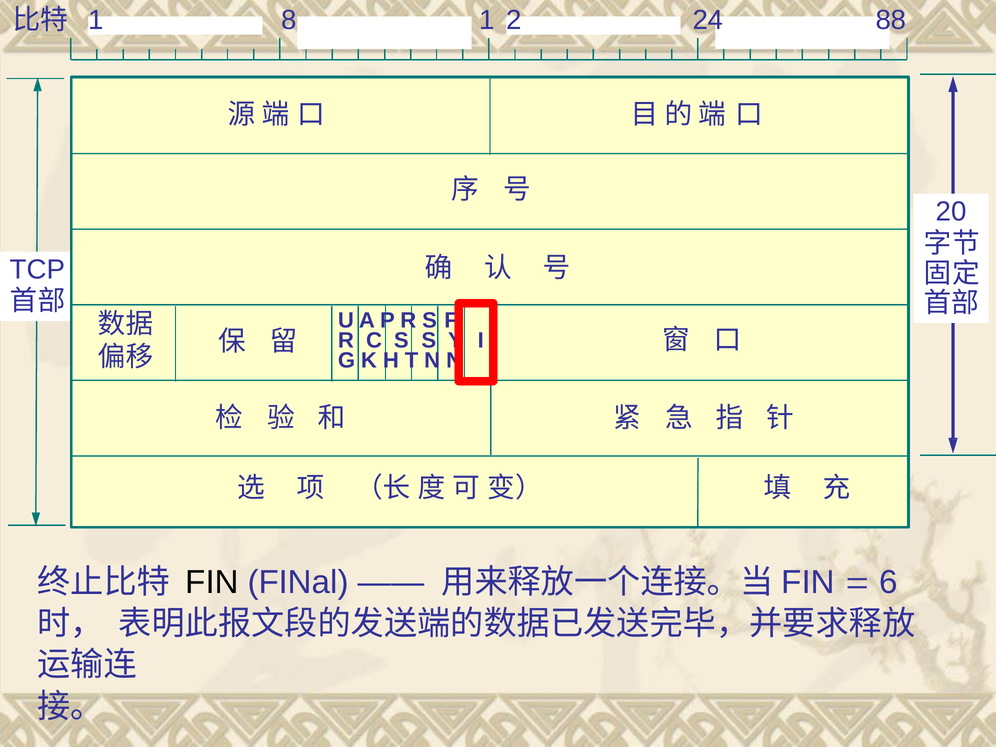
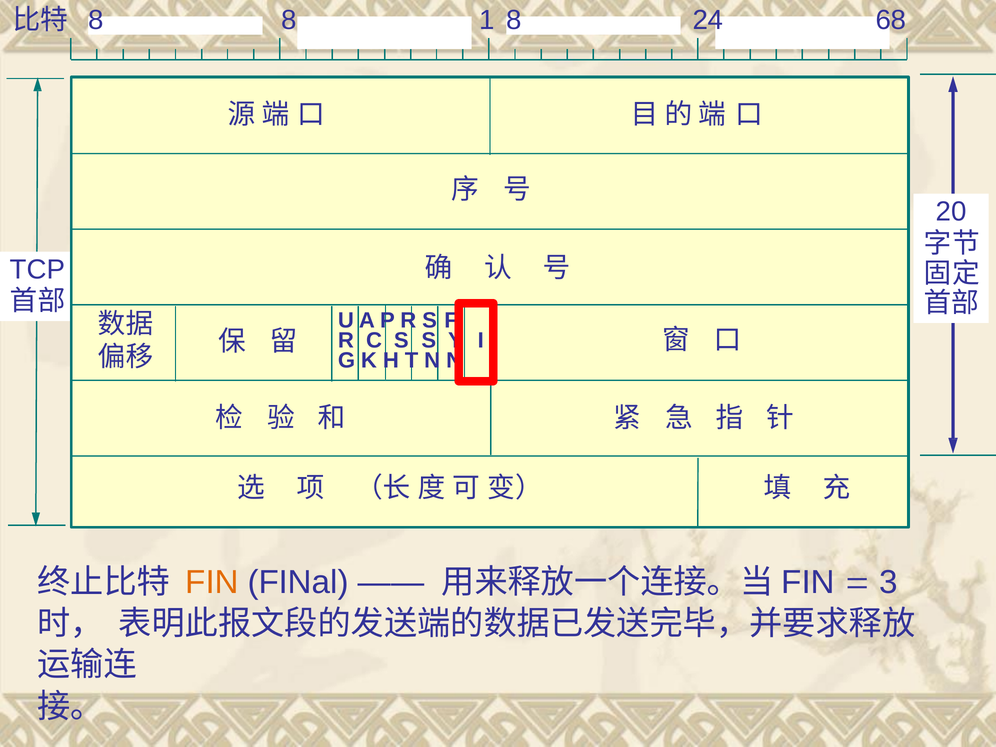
88: 88 -> 68 (891, 20)
1: 1 -> 8 (96, 20)
2: 2 -> 8 (514, 20)
FIN colour: black -> orange (212, 582)
6: 6 -> 3 (889, 582)
